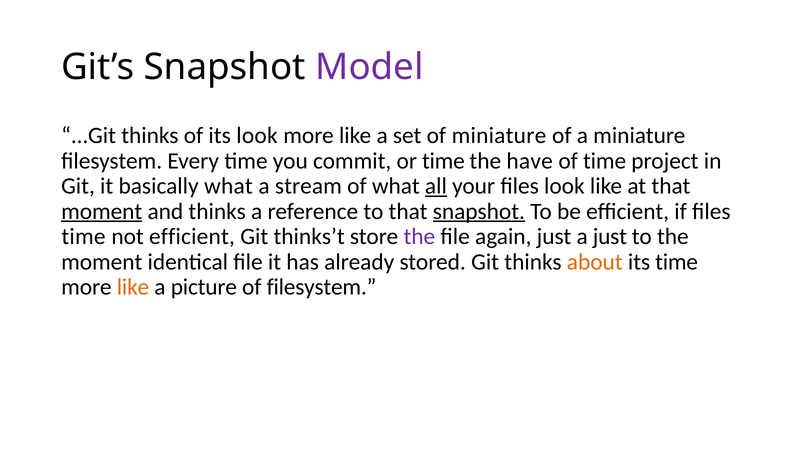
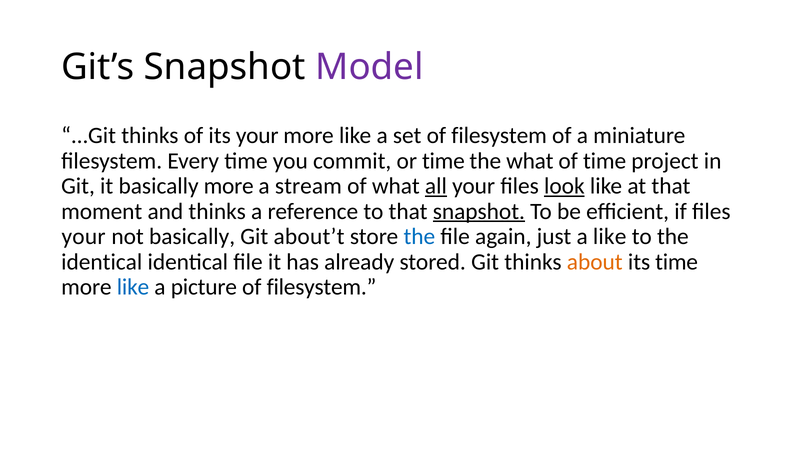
its look: look -> your (257, 136)
set of miniature: miniature -> filesystem (499, 136)
the have: have -> what (530, 161)
basically what: what -> more (229, 186)
look underline: none -> present (564, 186)
moment underline: present -> none (102, 211)
time: time -> your (84, 237)
not efficient: efficient -> basically (192, 237)
thinks’t: thinks’t -> about’t (309, 237)
the colour: purple -> blue (419, 237)
a just: just -> like (610, 237)
moment: moment -> identical (102, 262)
like colour: orange -> blue (133, 287)
